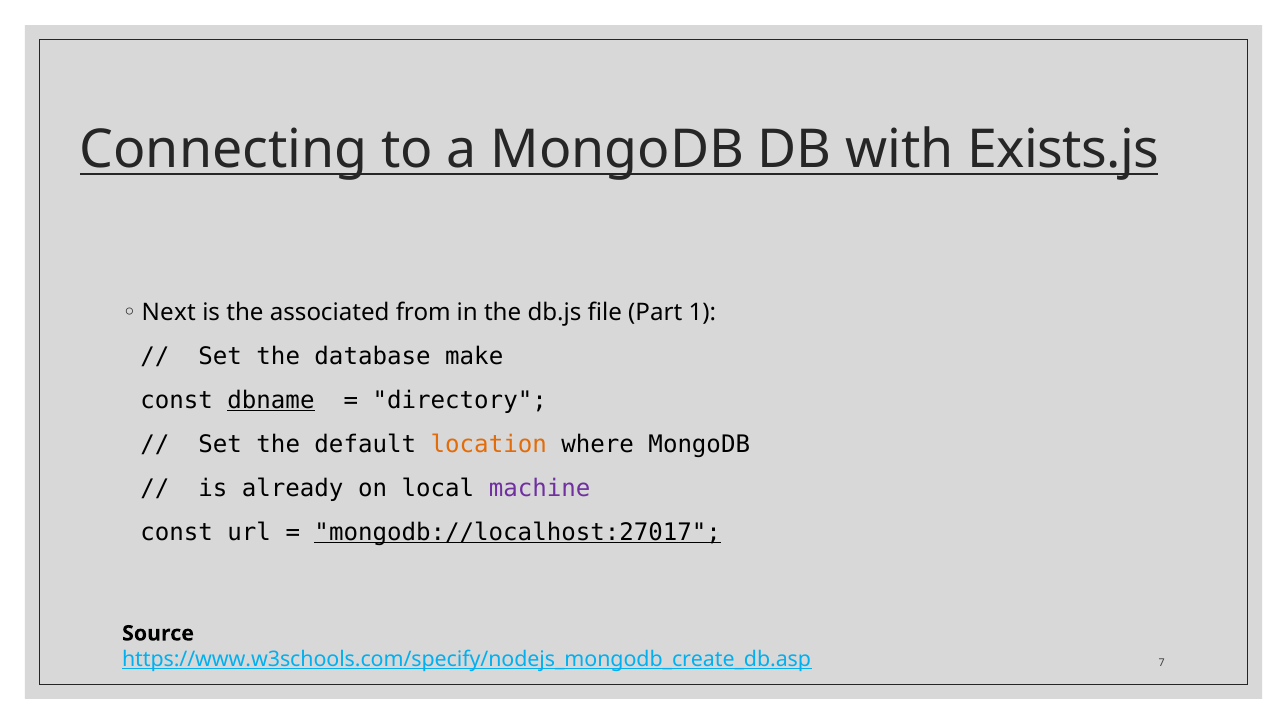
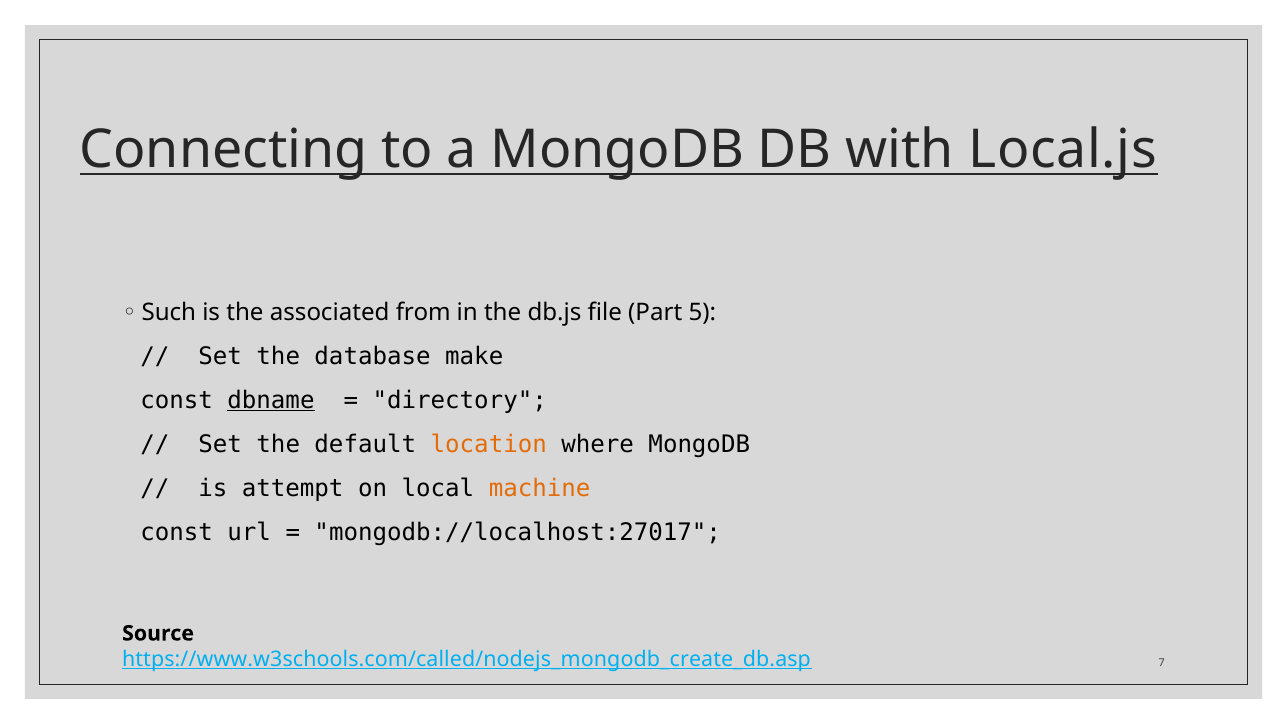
Exists.js: Exists.js -> Local.js (1063, 149)
Next: Next -> Such (169, 312)
1: 1 -> 5 (702, 312)
already: already -> attempt (293, 488)
machine colour: purple -> orange (540, 488)
mongodb://localhost:27017 underline: present -> none (518, 532)
https://www.w3schools.com/specify/nodejs_mongodb_create_db.asp: https://www.w3schools.com/specify/nodejs_mongodb_create_db.asp -> https://www.w3schools.com/called/nodejs_mongodb_create_db.asp (466, 659)
